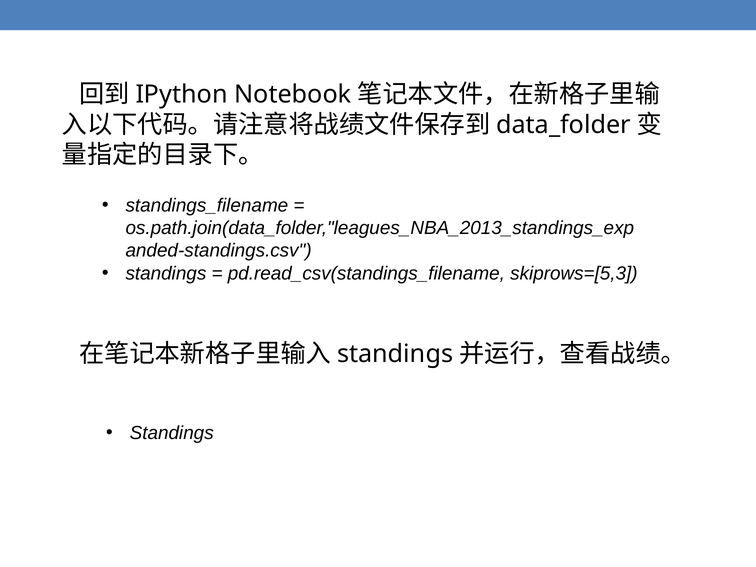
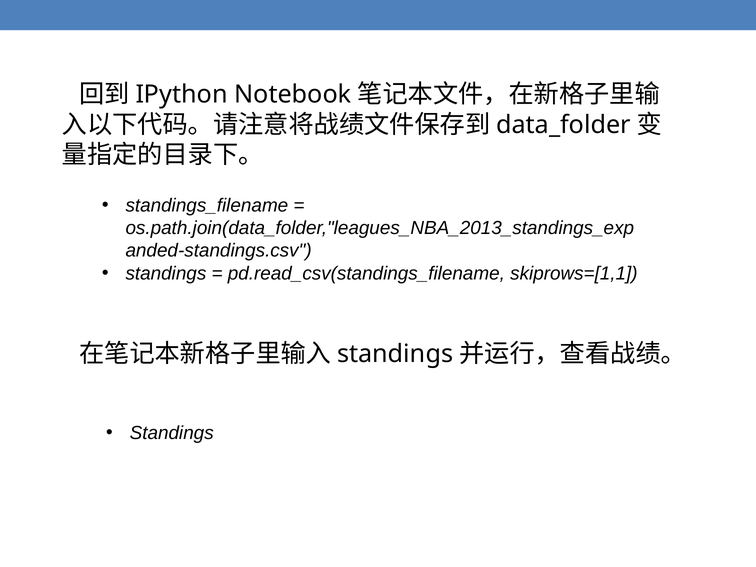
skiprows=[5,3: skiprows=[5,3 -> skiprows=[1,1 (574, 273)
